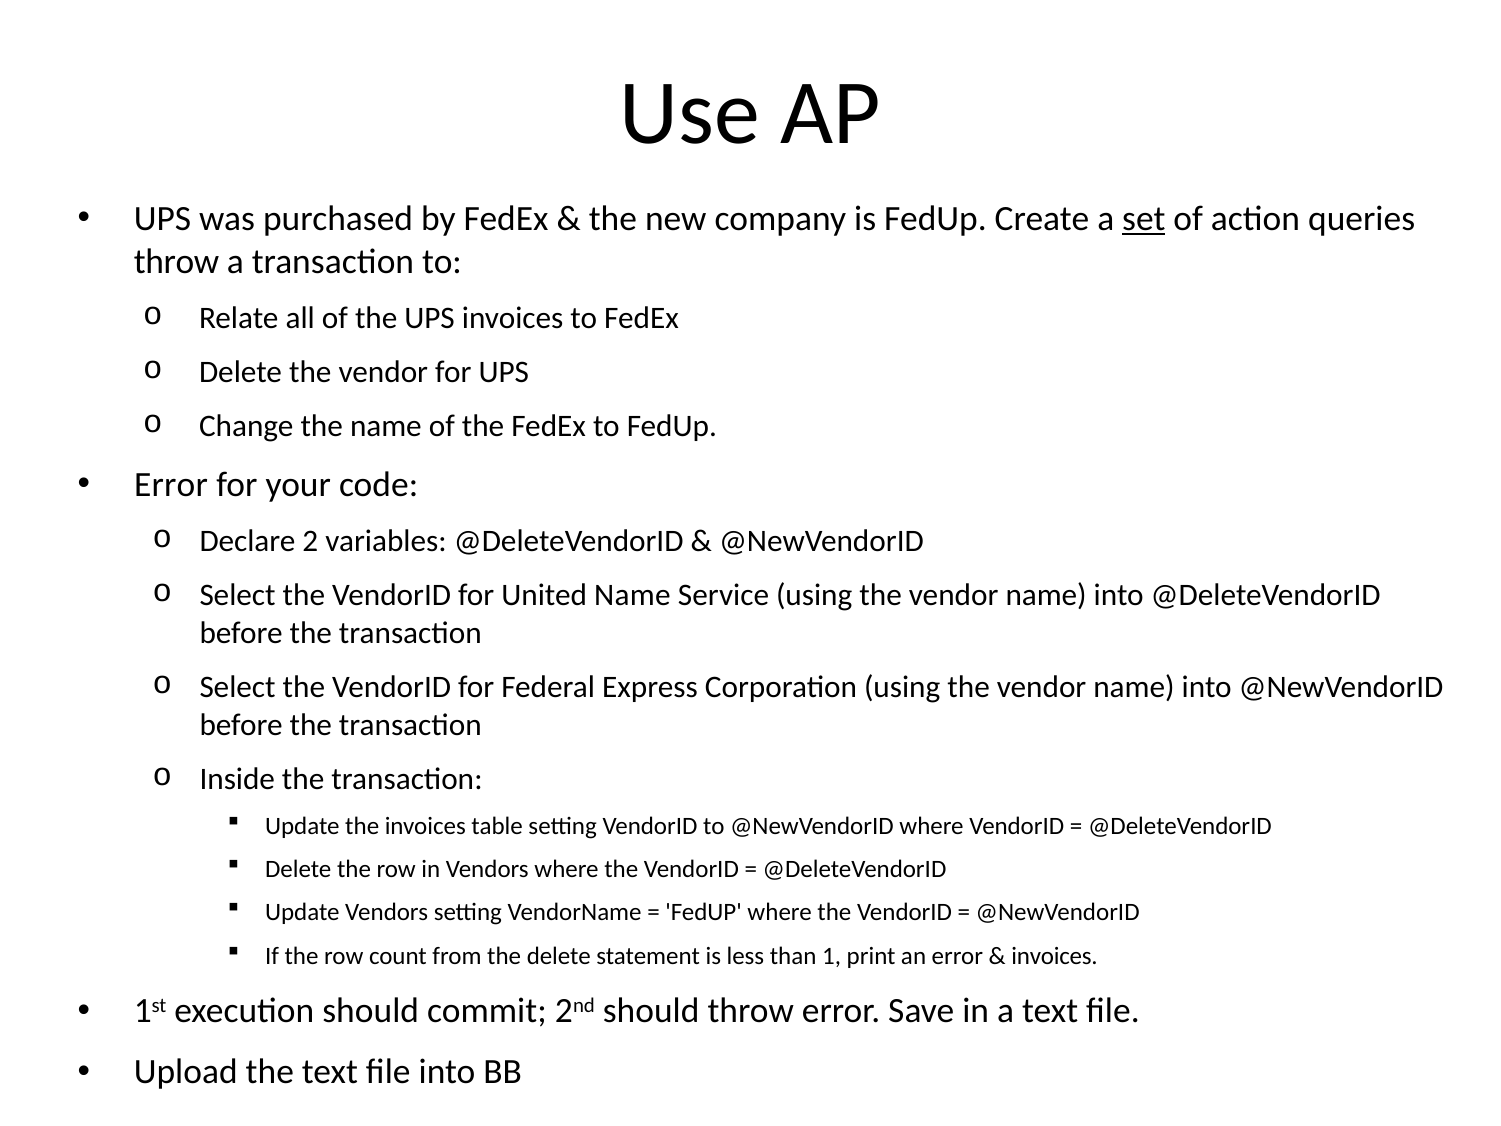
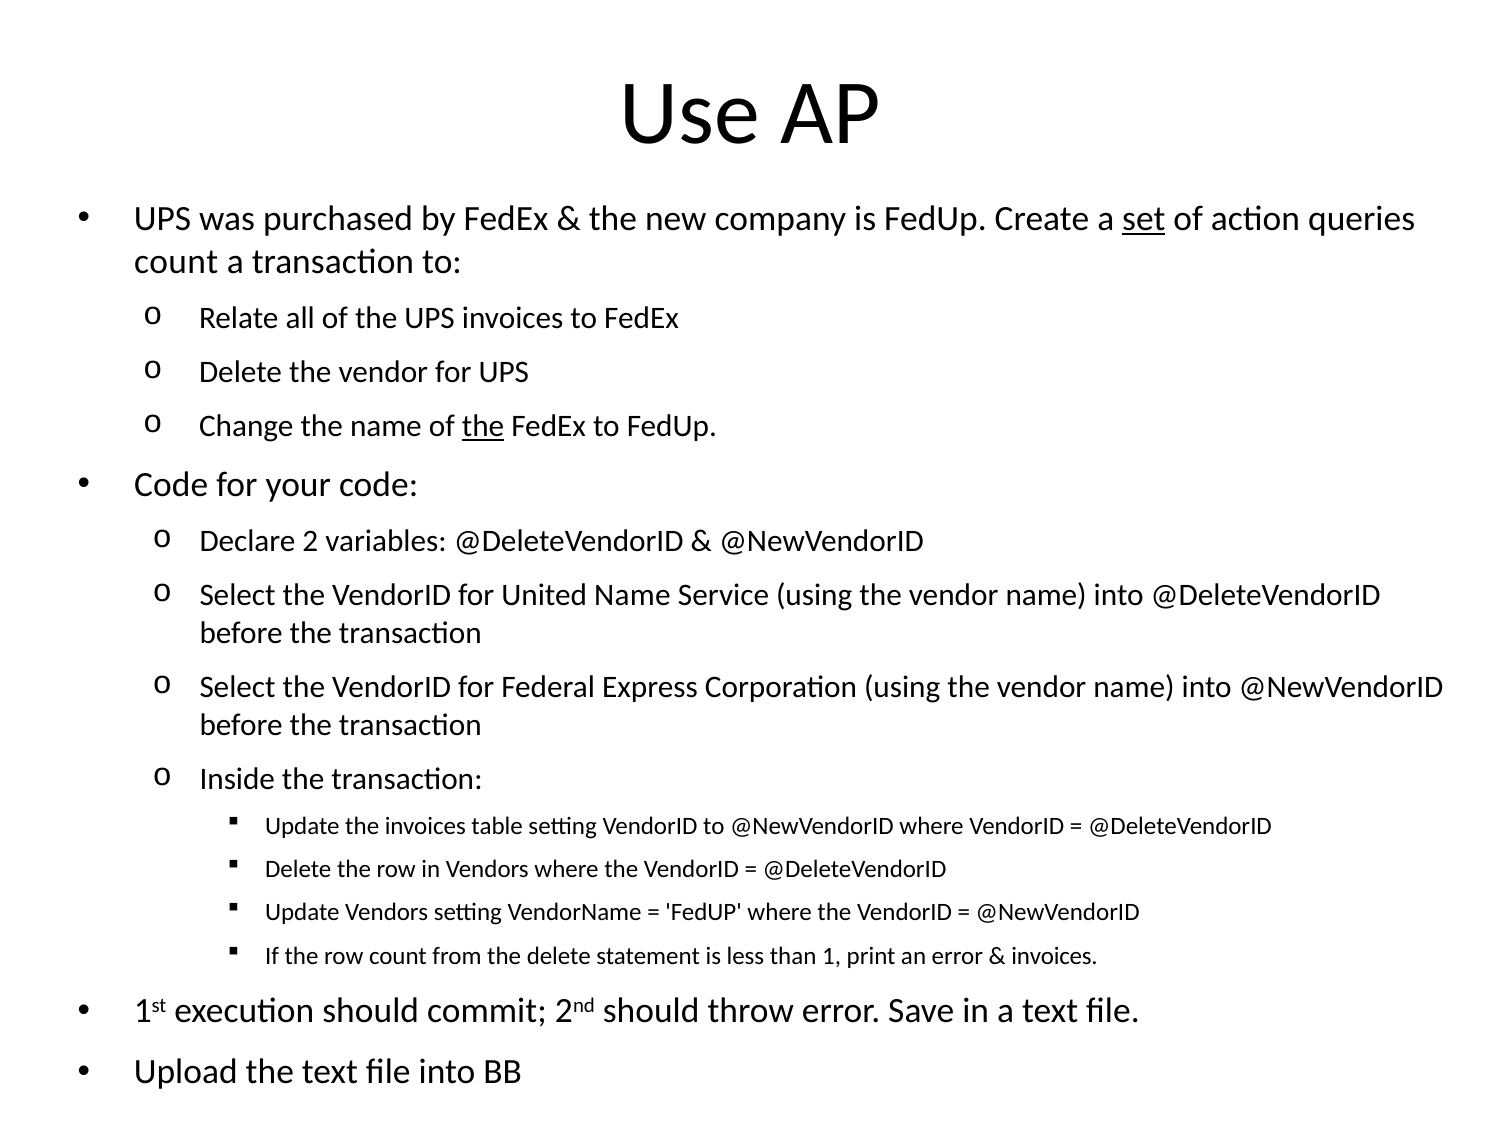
throw: throw -> count (176, 261)
the underline: none -> present (483, 426)
Error: Error -> Code (171, 485)
